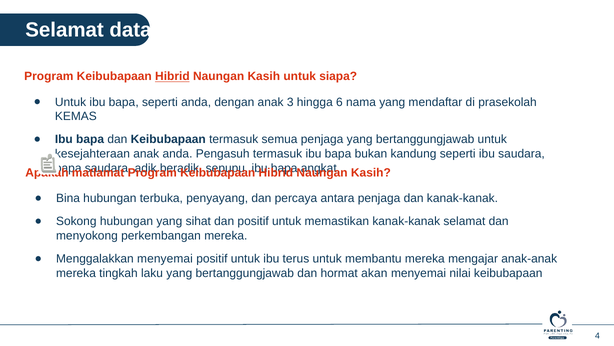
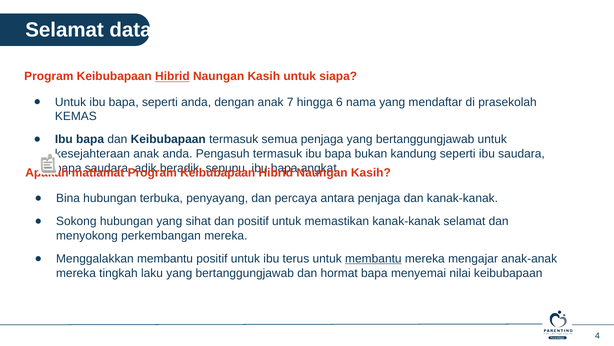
3: 3 -> 7 (290, 102)
Menggalakkan menyemai: menyemai -> membantu (165, 258)
membantu underline: none -> present (373, 258)
hormat akan: akan -> bapa (374, 273)
